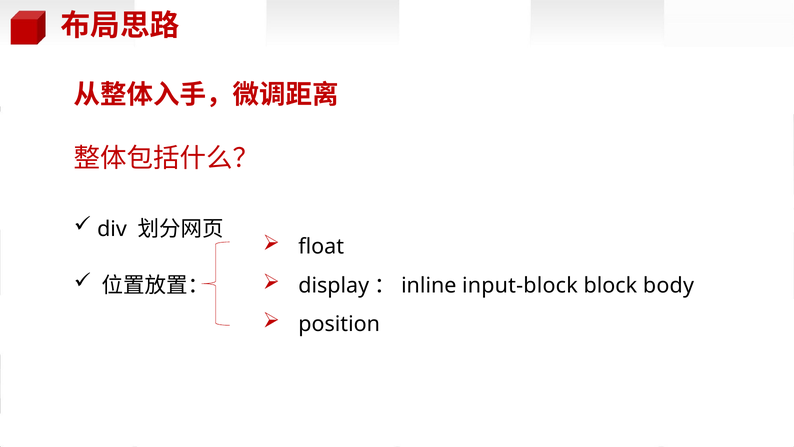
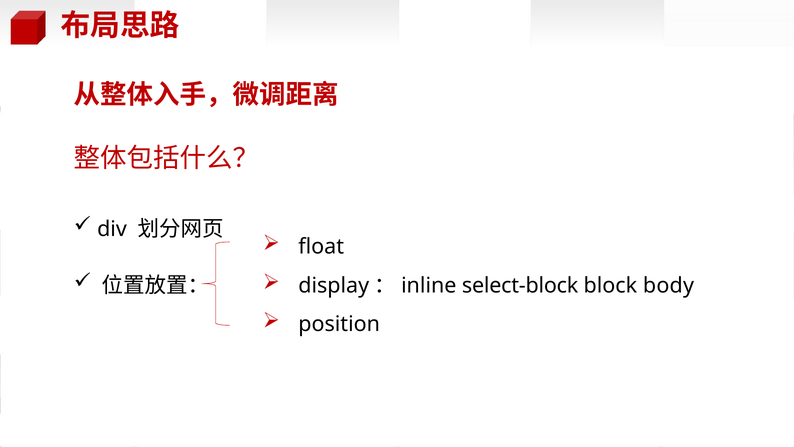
input-block: input-block -> select-block (520, 285)
